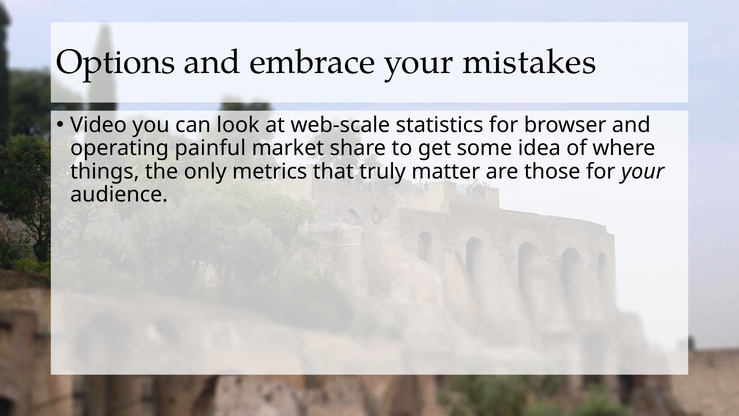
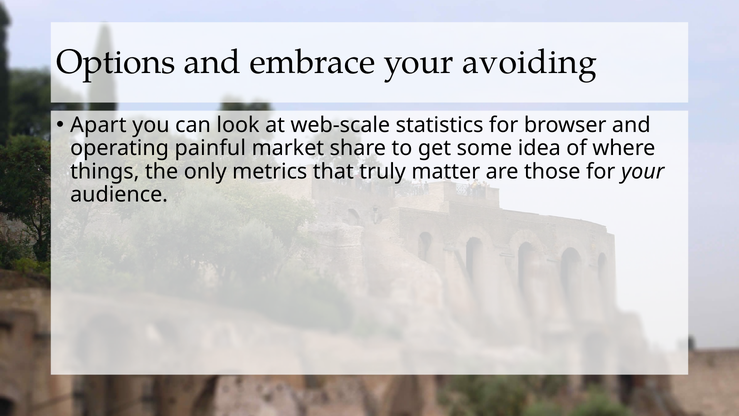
mistakes: mistakes -> avoiding (530, 62)
Video: Video -> Apart (98, 125)
